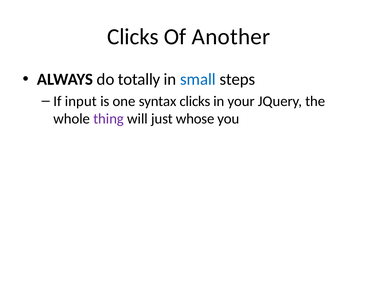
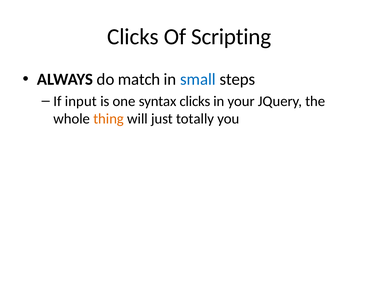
Another: Another -> Scripting (231, 37)
totally: totally -> match (139, 79)
thing colour: purple -> orange (109, 119)
whose: whose -> totally (195, 119)
